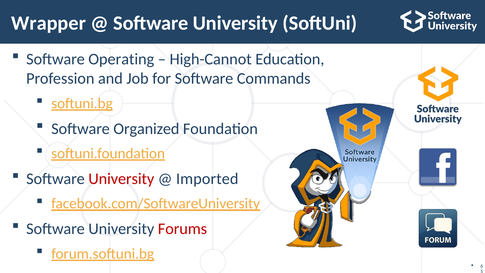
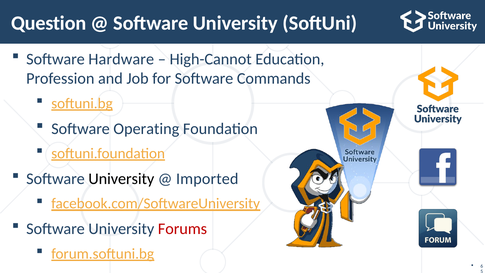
Wrapper: Wrapper -> Question (49, 23)
Operating: Operating -> Hardware (121, 59)
Organized: Organized -> Operating (146, 129)
University colour: red -> black (121, 179)
